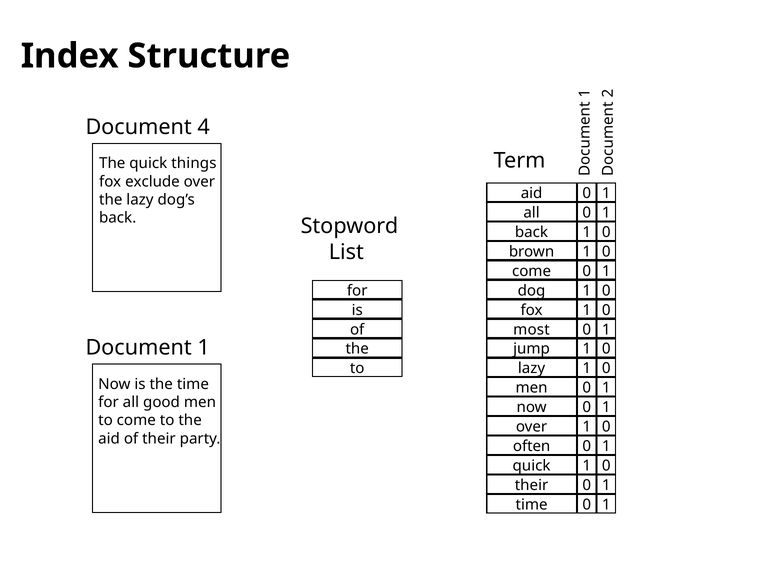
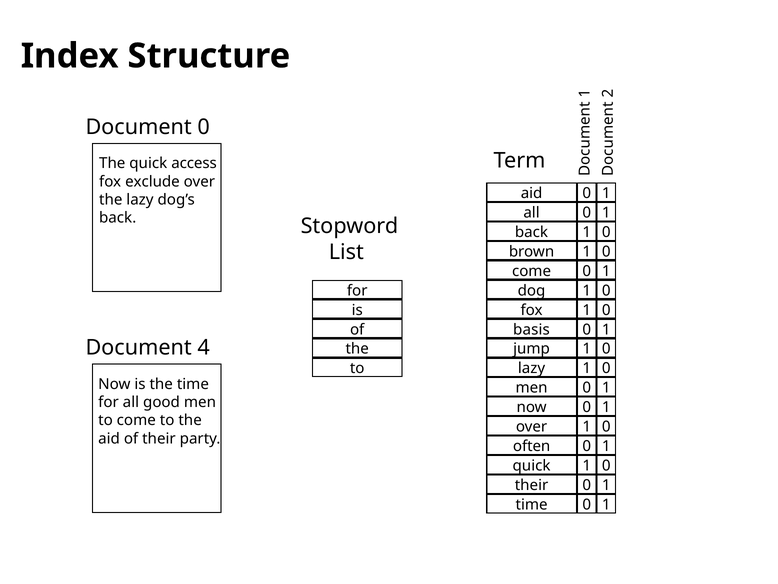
Document 4: 4 -> 0 (204, 127)
things: things -> access (194, 163)
most: most -> basis (531, 329)
Document 1: 1 -> 4 (204, 347)
